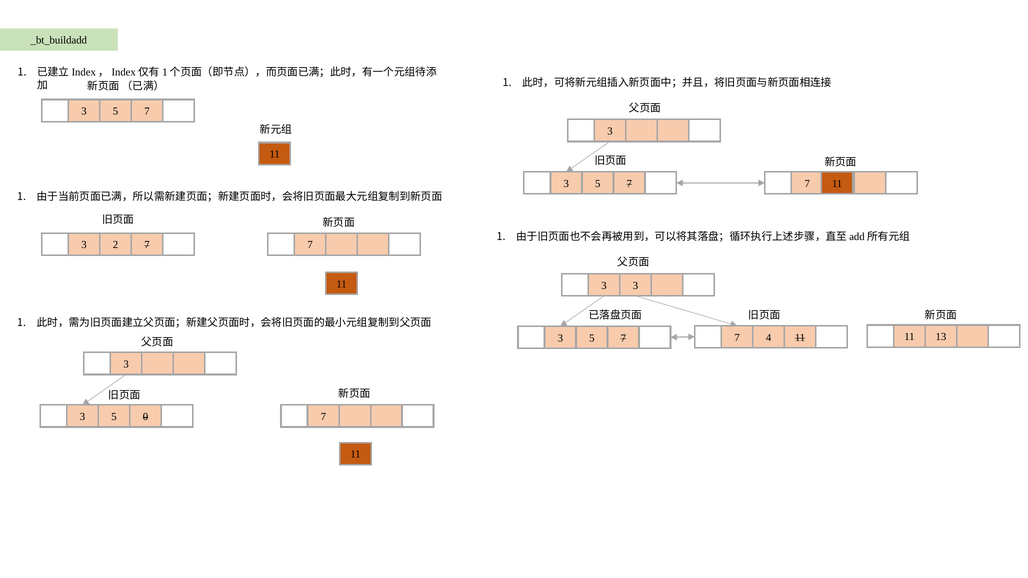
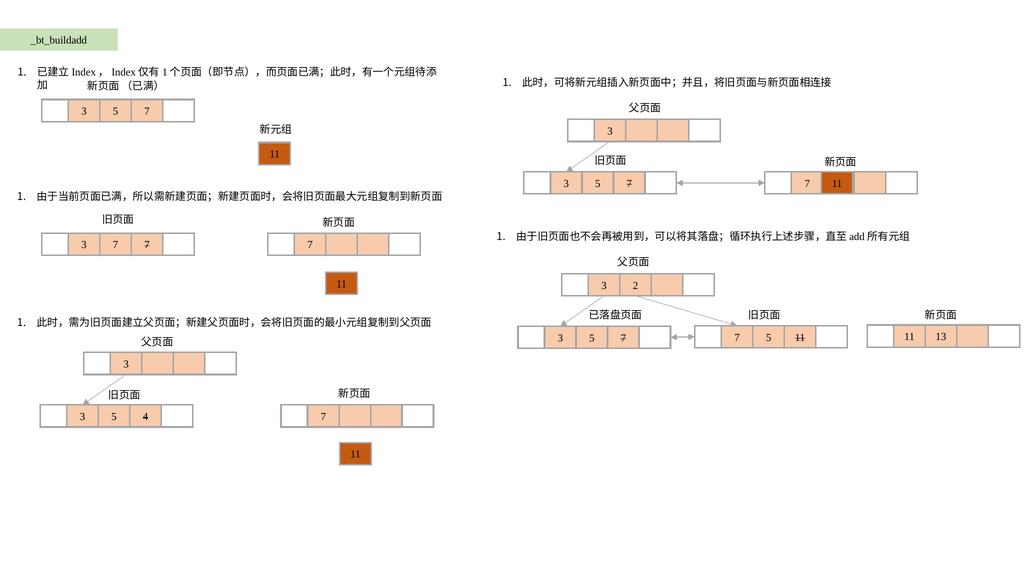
3 2: 2 -> 7 (115, 245)
3 3: 3 -> 2 (636, 286)
7 4: 4 -> 5 (769, 338)
0: 0 -> 4 (145, 417)
